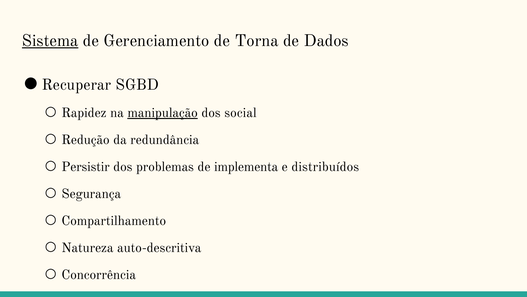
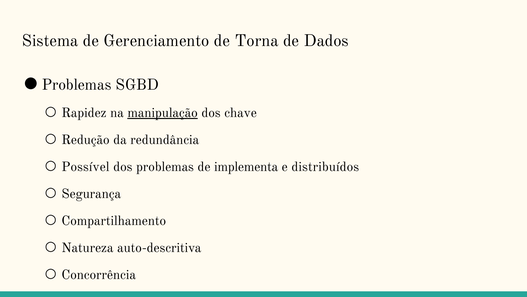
Sistema underline: present -> none (50, 41)
Recuperar: Recuperar -> Problemas (77, 85)
social: social -> chave (241, 113)
Persistir: Persistir -> Possível (85, 167)
